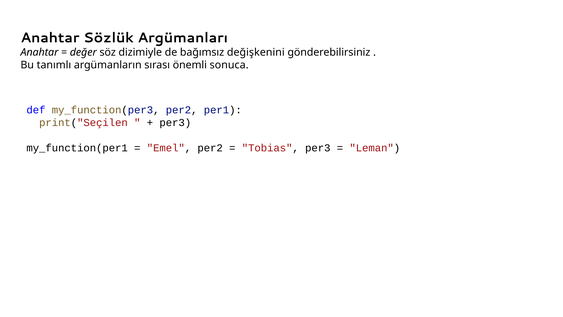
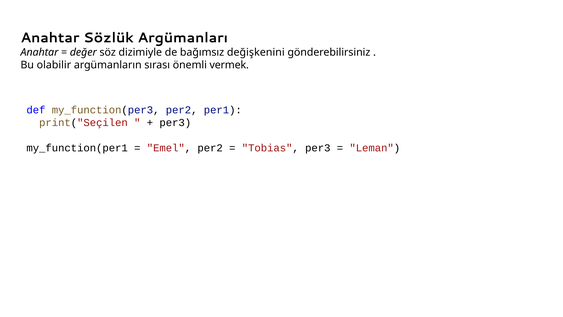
tanımlı: tanımlı -> olabilir (54, 65)
sonuca: sonuca -> vermek (229, 65)
